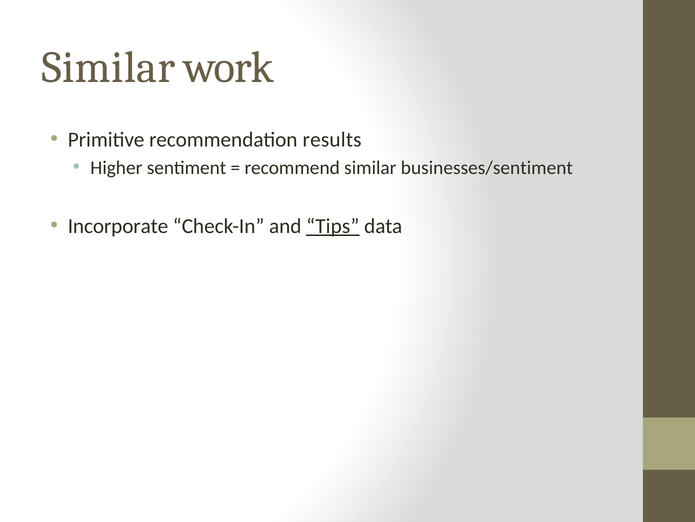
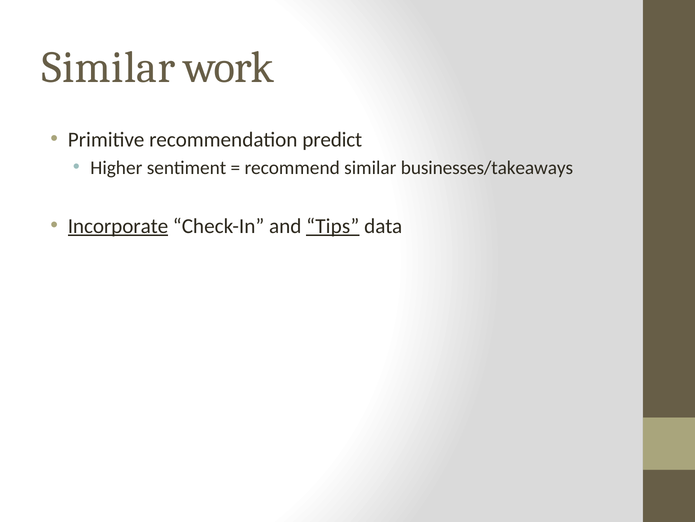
results: results -> predict (332, 139)
businesses/sentiment: businesses/sentiment -> businesses/takeaways (487, 167)
Incorporate underline: none -> present (118, 226)
